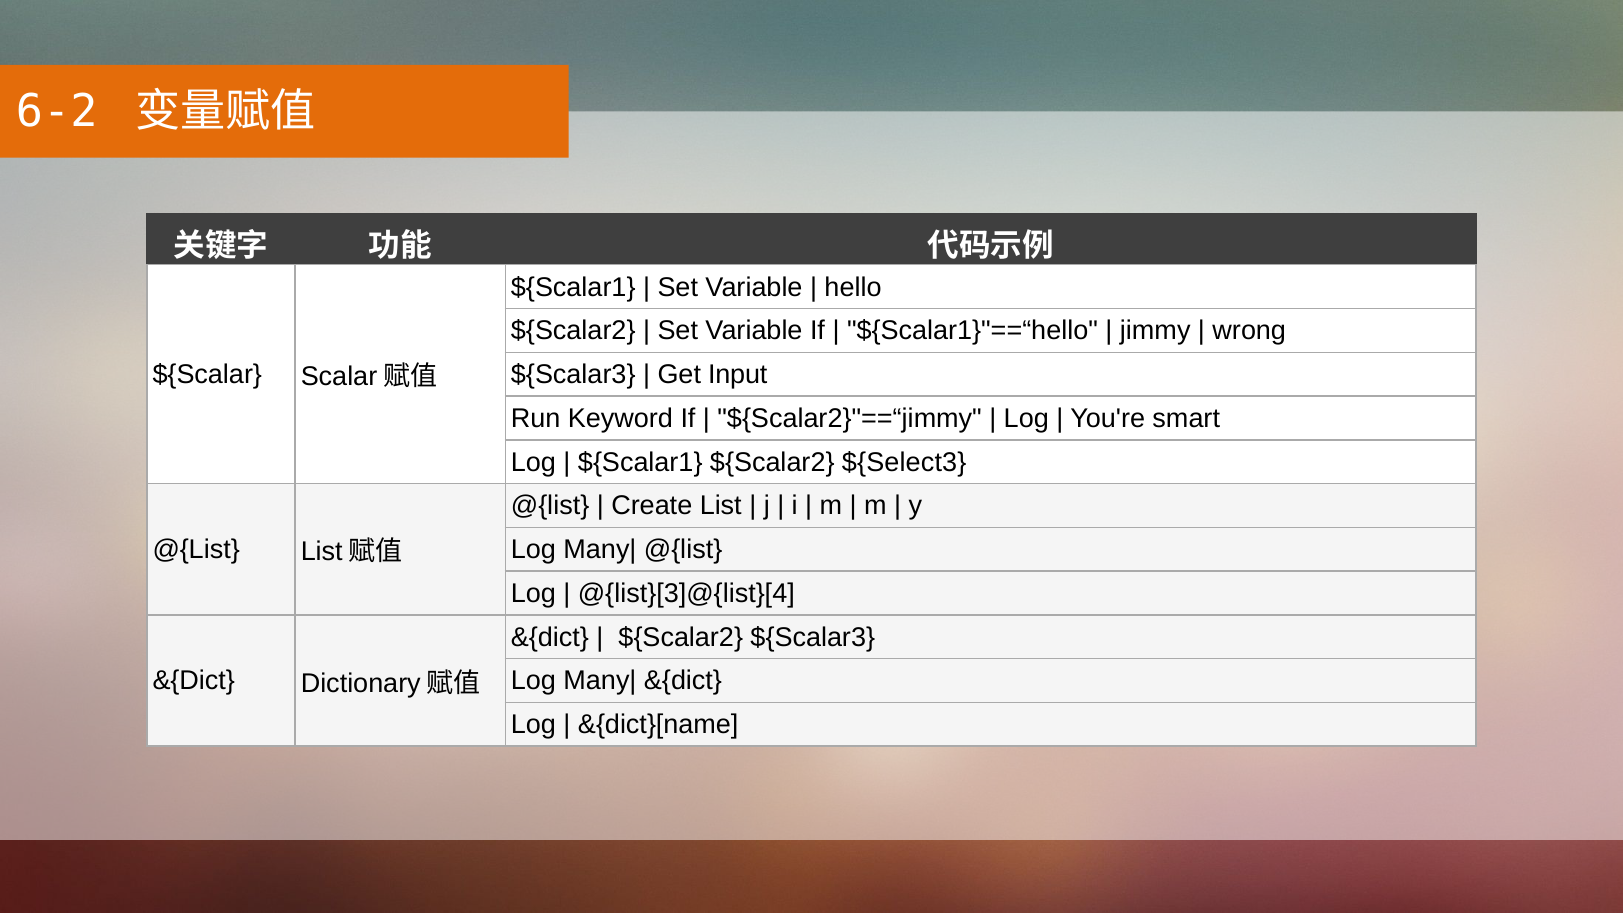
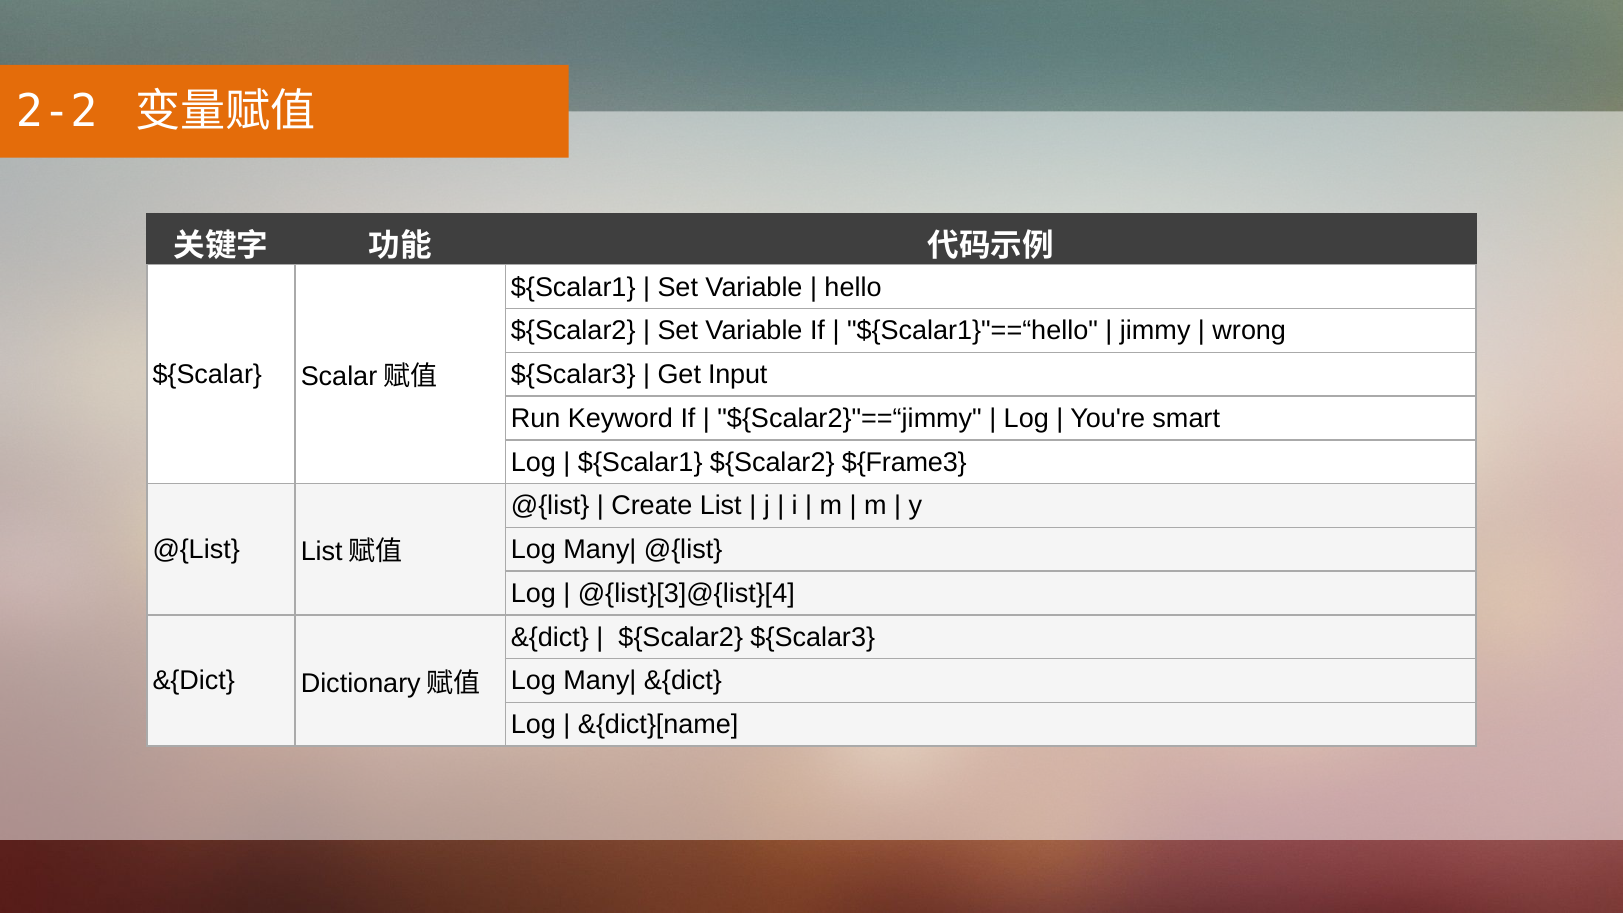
6-2: 6-2 -> 2-2 (57, 111)
${Select3: ${Select3 -> ${Frame3 (904, 462)
